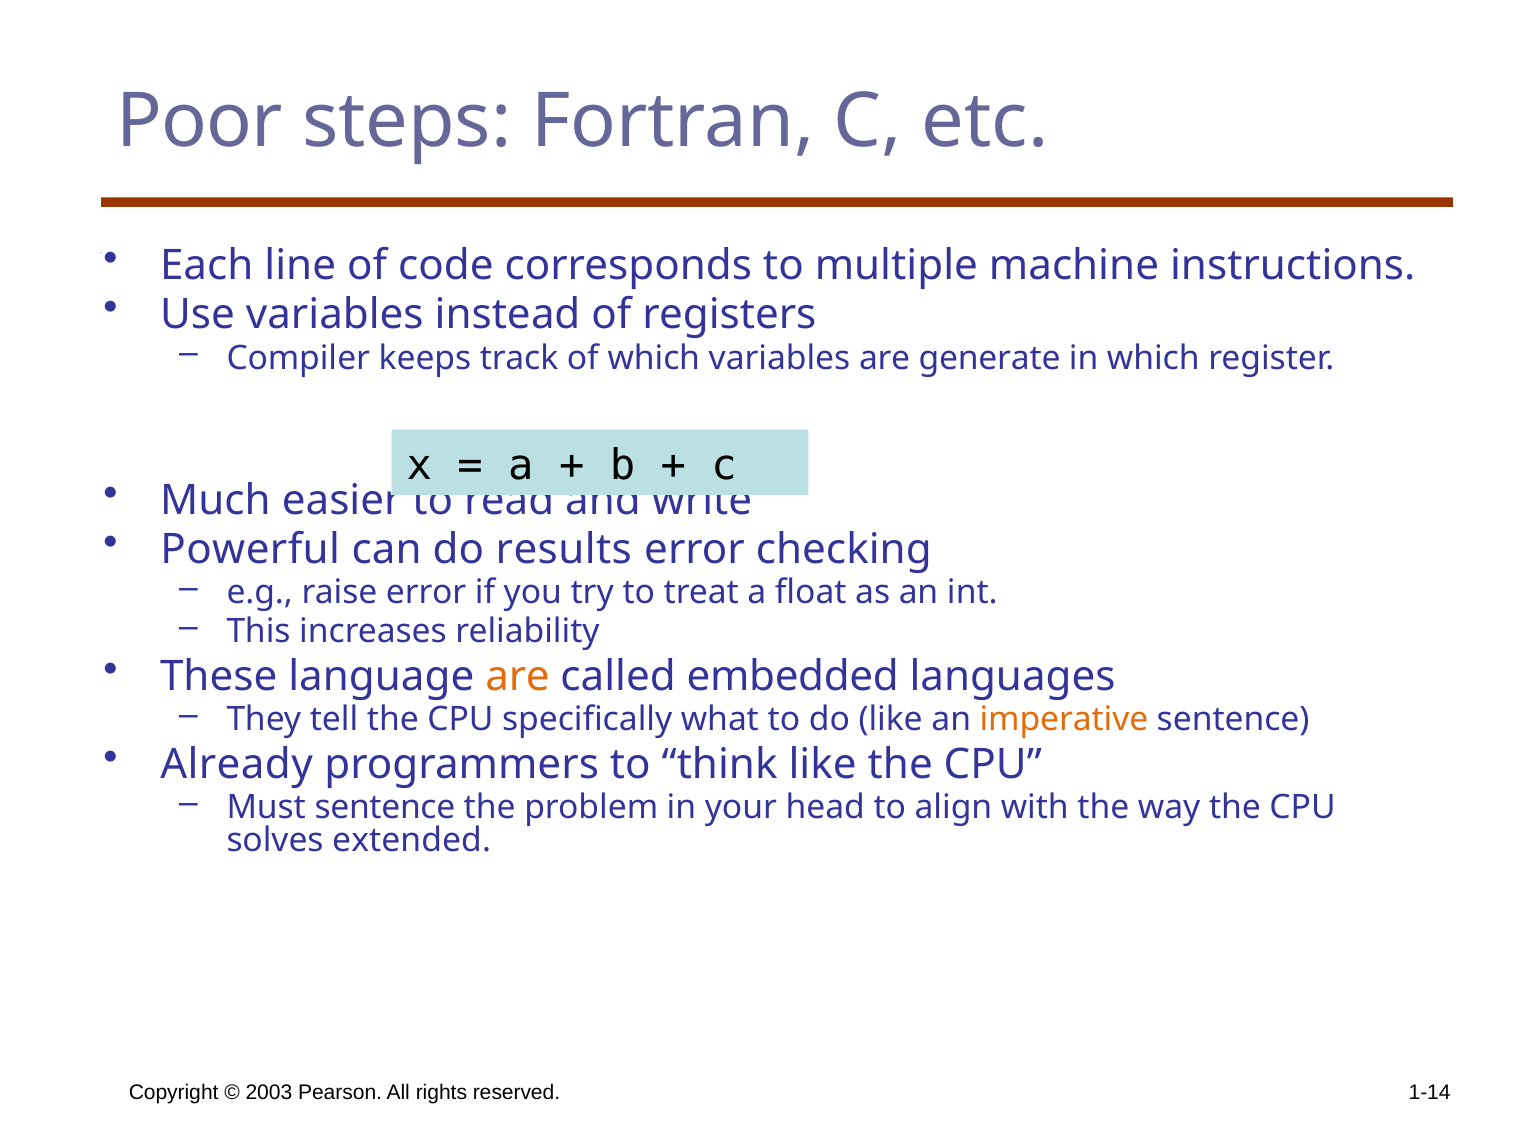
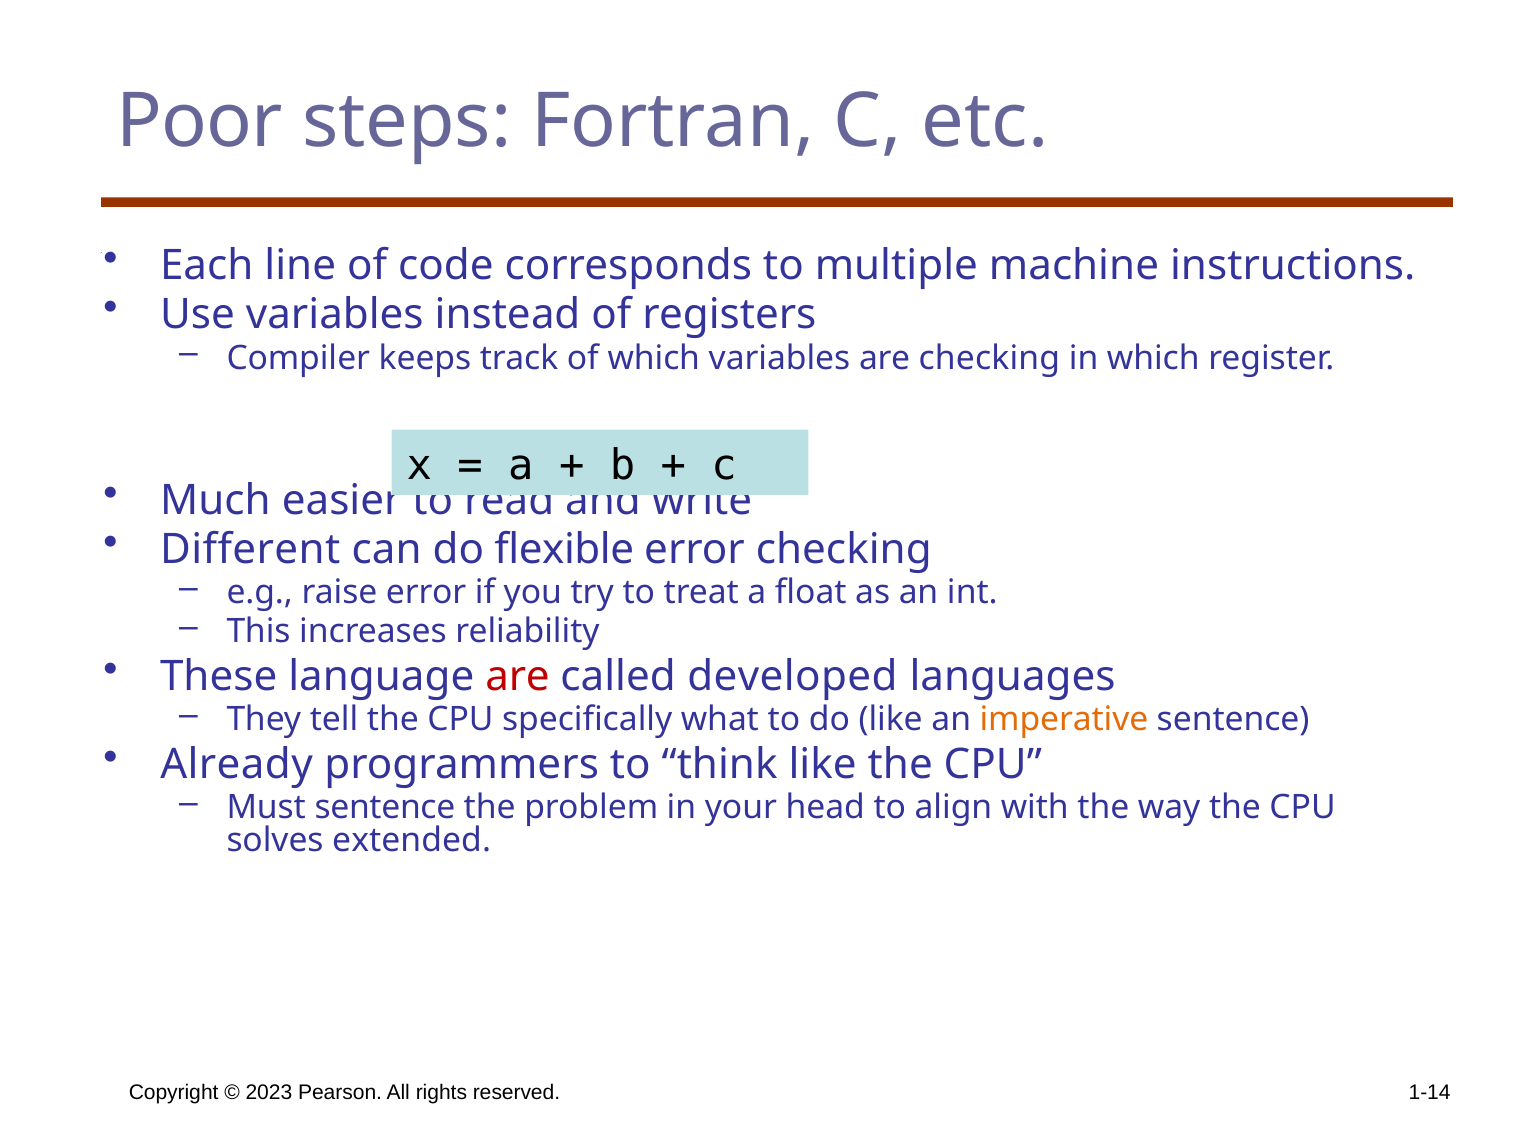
are generate: generate -> checking (989, 358)
Powerful: Powerful -> Different (250, 549)
results: results -> flexible (564, 549)
are colour: orange -> red (518, 676)
embedded: embedded -> developed (792, 676)
2003: 2003 -> 2023 (269, 1093)
